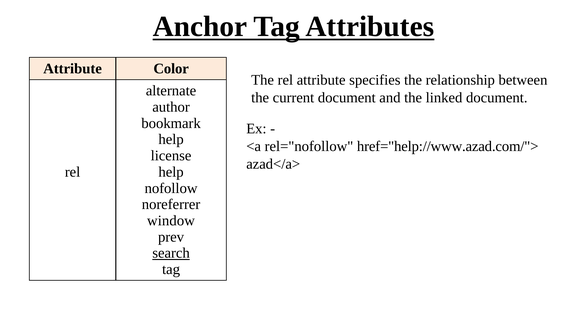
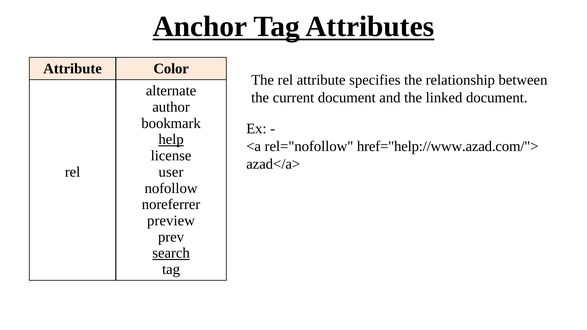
help underline: none -> present (171, 140)
help: help -> user (171, 172)
window: window -> preview (171, 221)
